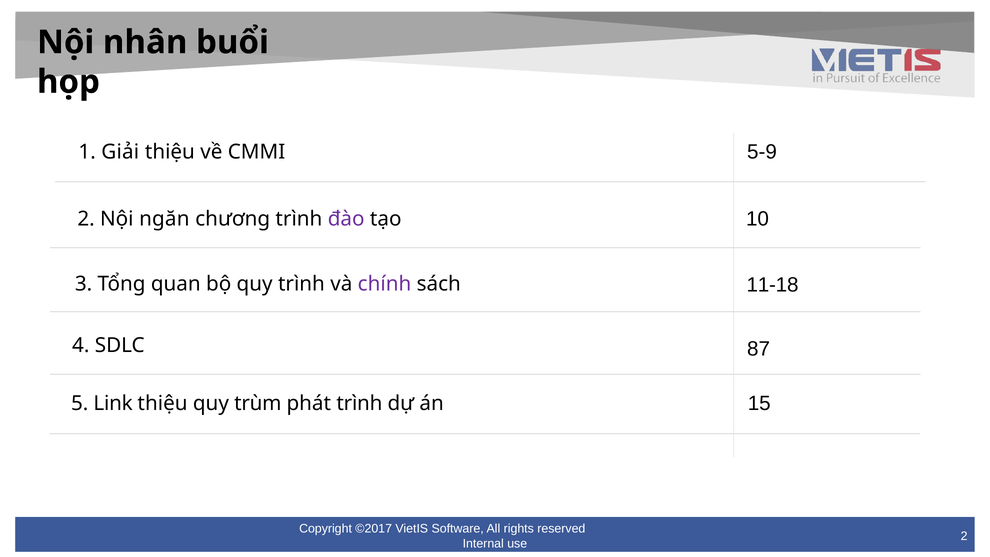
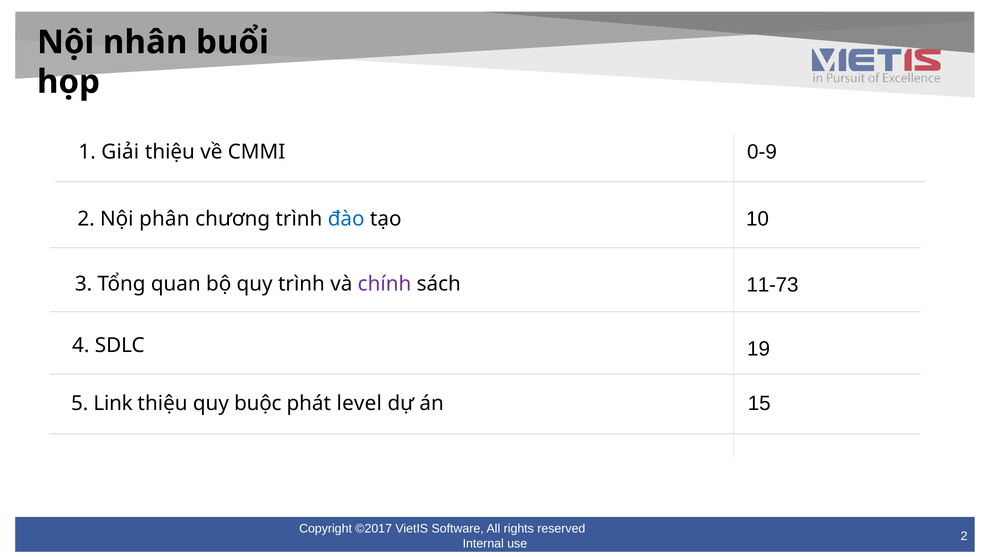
5-9: 5-9 -> 0-9 (762, 152)
ngăn: ngăn -> phân (164, 219)
đào colour: purple -> blue (346, 219)
11-18: 11-18 -> 11-73 (773, 285)
87: 87 -> 19 (759, 349)
trùm: trùm -> buộc (258, 403)
phát trình: trình -> level (359, 403)
